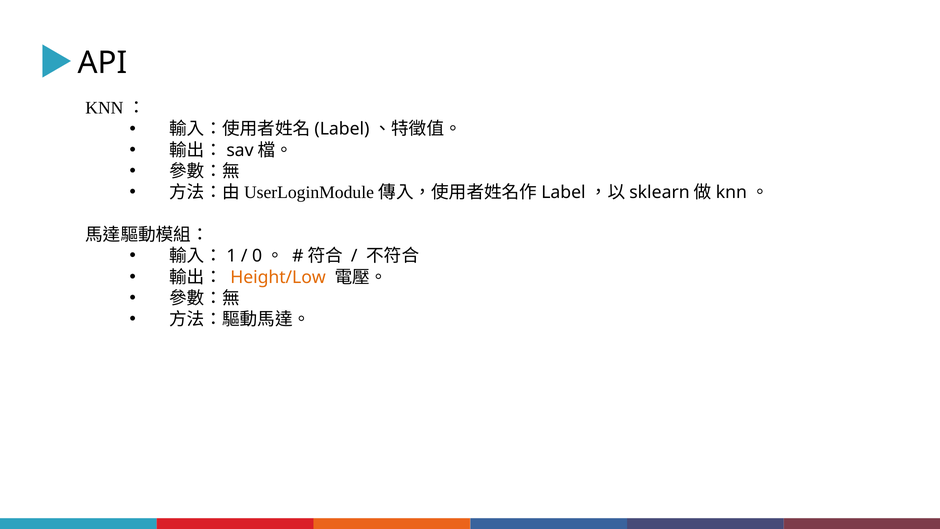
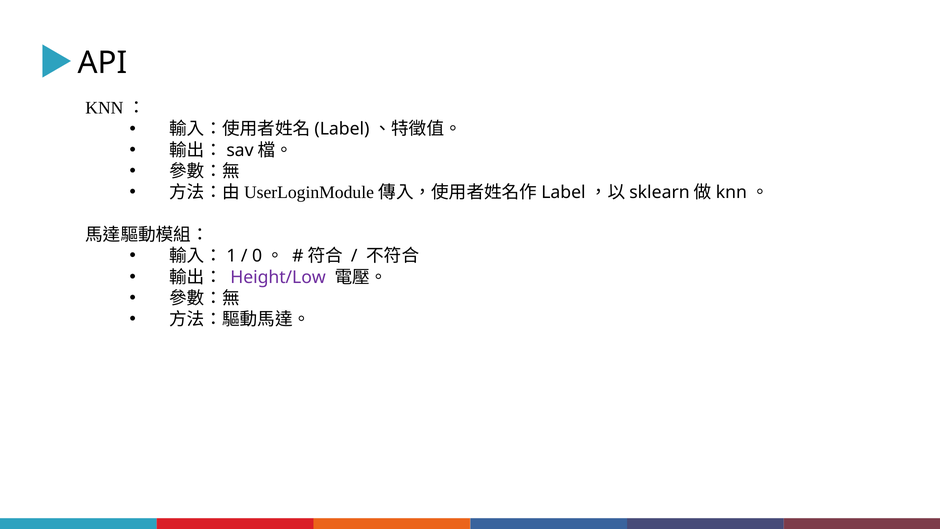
Height/Low colour: orange -> purple (278, 277)
